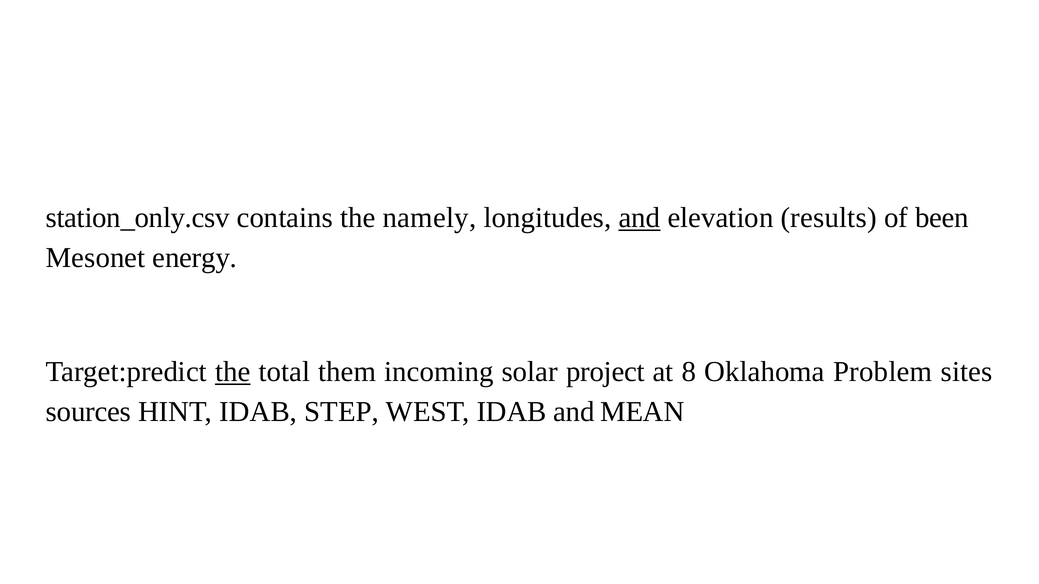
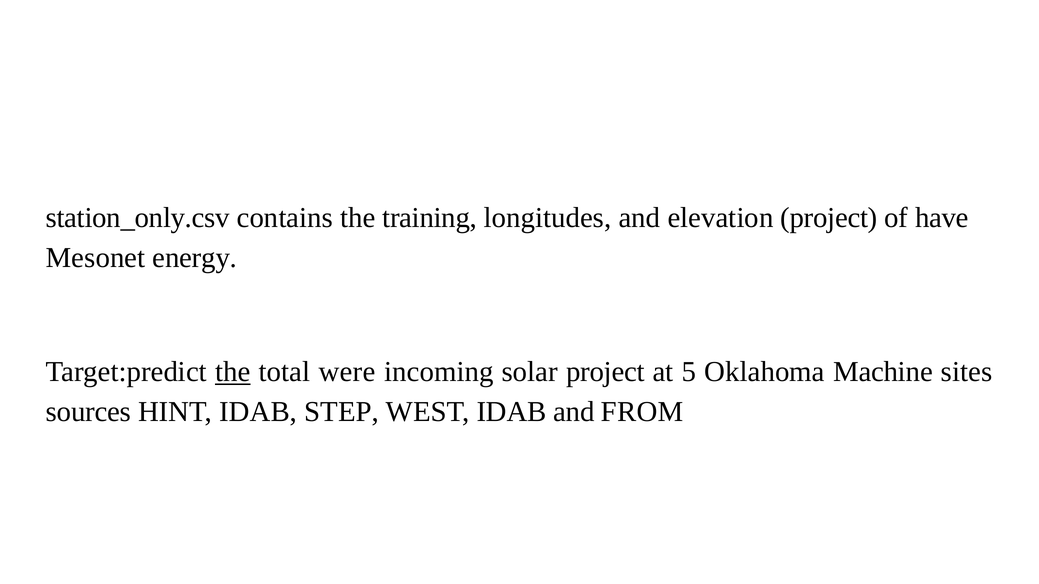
namely: namely -> training (430, 218)
and underline: present -> none (639, 218)
elevation results: results -> project (829, 218)
been: been -> have (942, 218)
them: them -> were (347, 372)
8: 8 -> 5 (689, 372)
Problem: Problem -> Machine (883, 372)
MEAN: MEAN -> FROM (642, 412)
